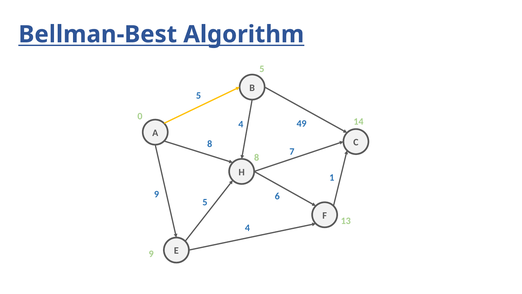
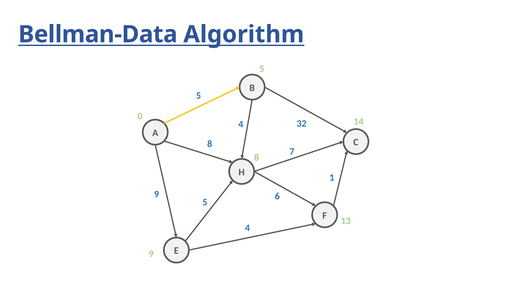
Bellman-Best: Bellman-Best -> Bellman-Data (98, 34)
49: 49 -> 32 (302, 123)
